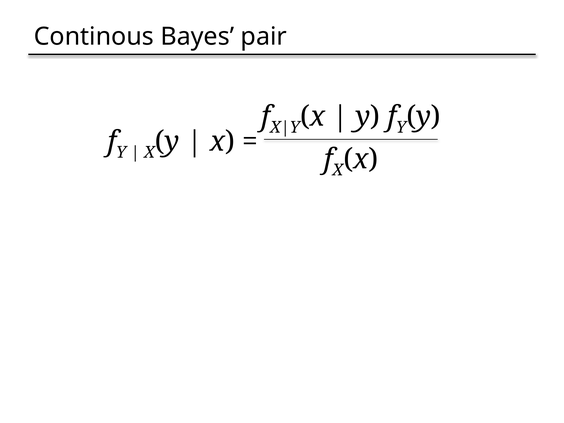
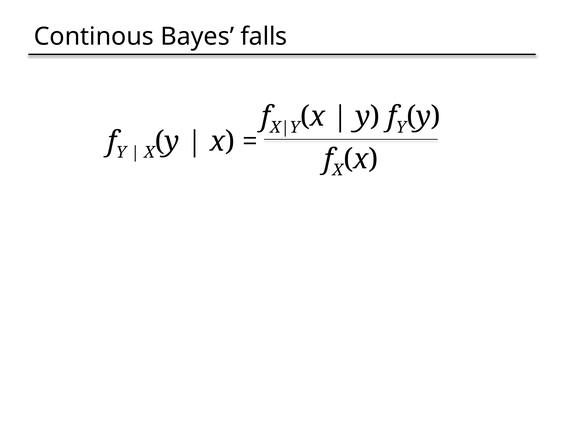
pair: pair -> falls (264, 37)
